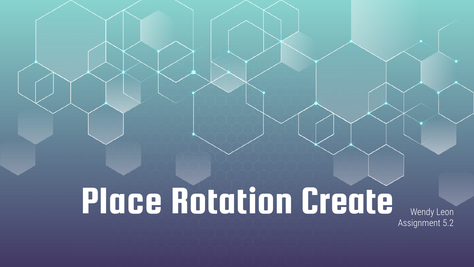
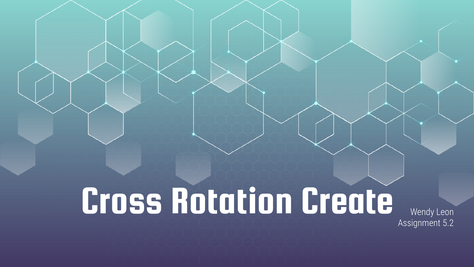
Place: Place -> Cross (122, 200)
